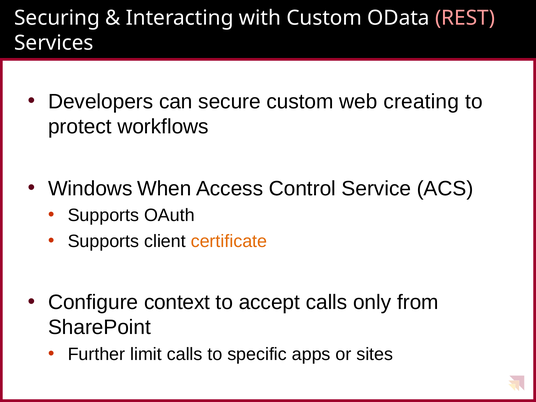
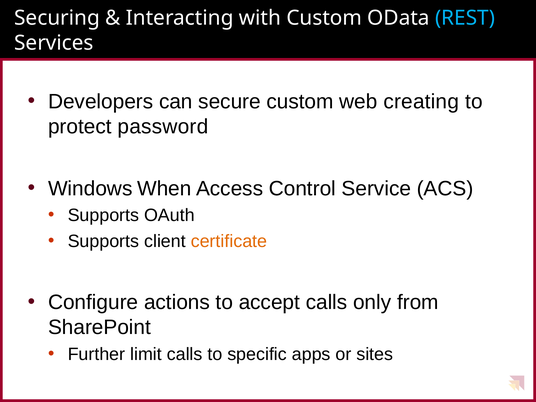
REST colour: pink -> light blue (465, 18)
workflows: workflows -> password (163, 127)
context: context -> actions (177, 302)
